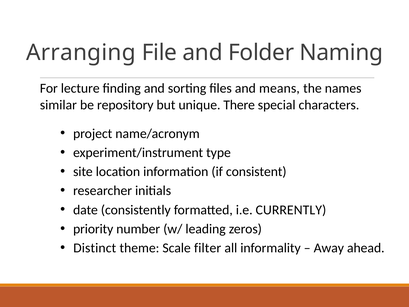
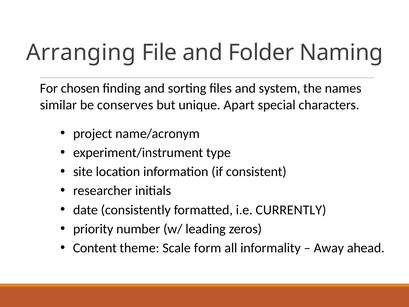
lecture: lecture -> chosen (80, 88)
means: means -> system (280, 88)
repository: repository -> conserves (125, 105)
There: There -> Apart (239, 105)
Distinct: Distinct -> Content (95, 248)
filter: filter -> form (208, 248)
